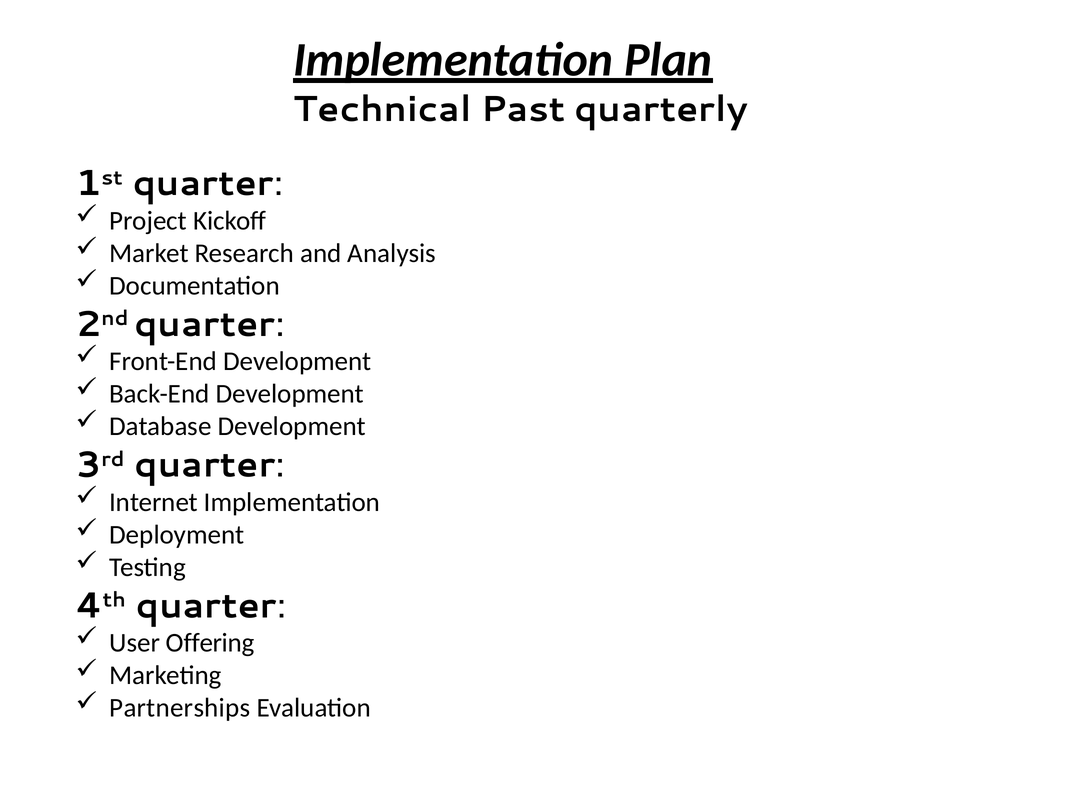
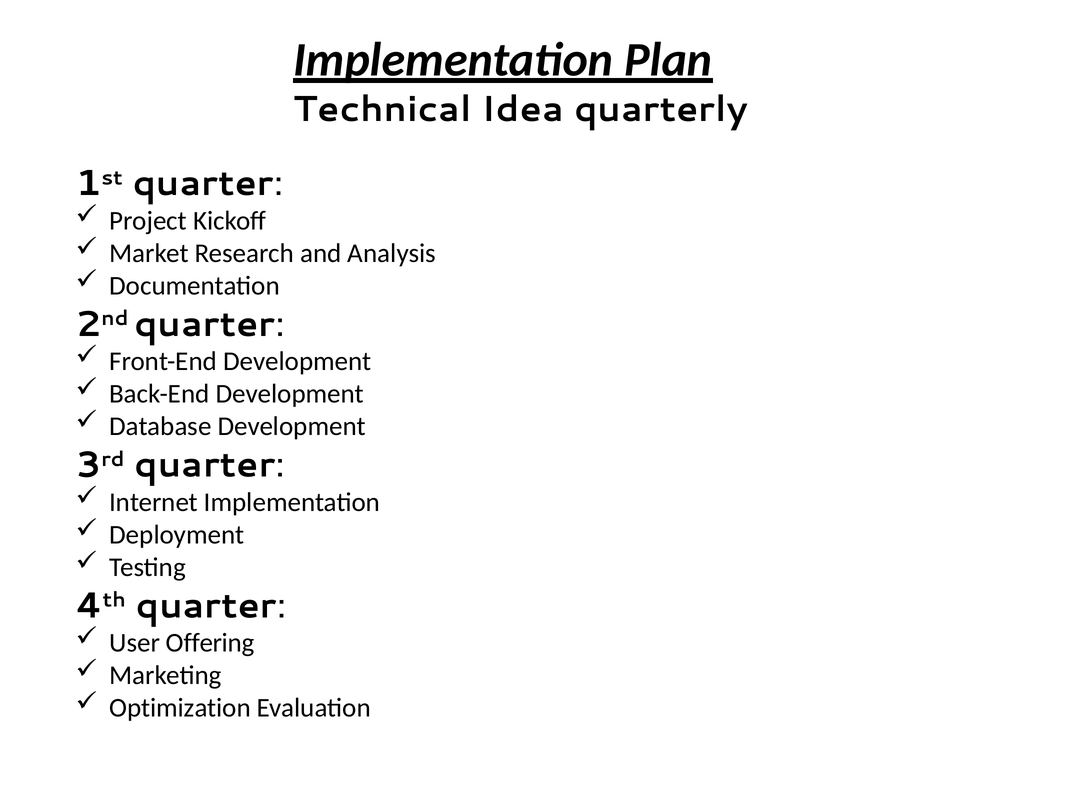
Past: Past -> Idea (523, 110)
Partnerships: Partnerships -> Optimization (180, 708)
